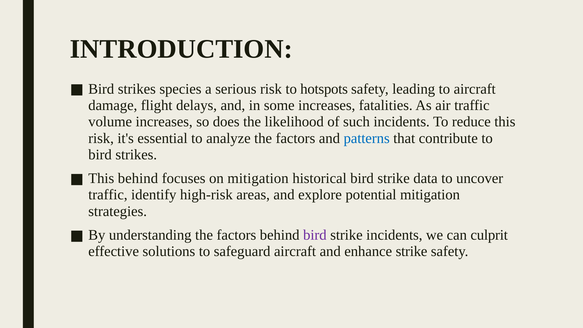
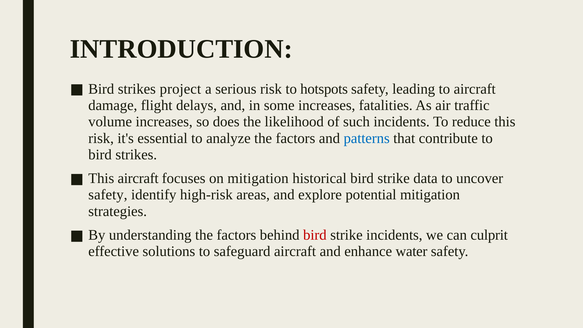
species: species -> project (180, 89)
This behind: behind -> aircraft (138, 178)
traffic: traffic -> safety (108, 195)
bird colour: purple -> red (315, 235)
enhance strike: strike -> water (412, 251)
